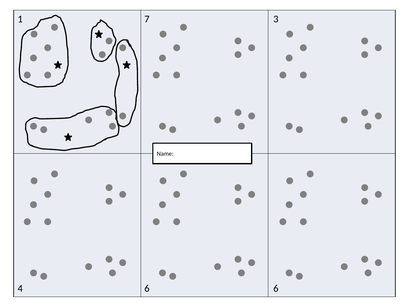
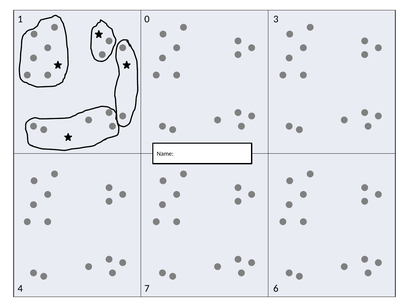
7: 7 -> 0 (147, 19)
4 6: 6 -> 7 (147, 288)
